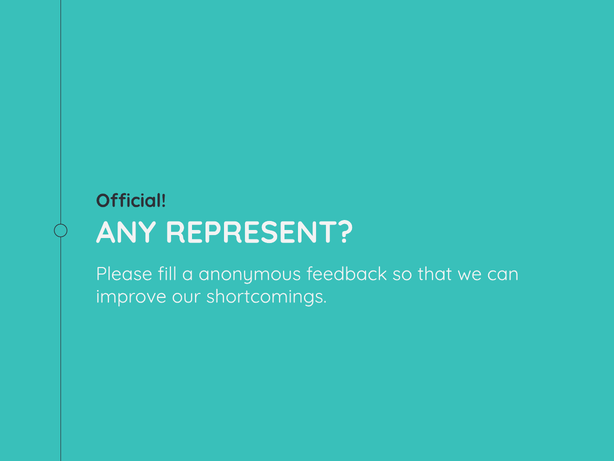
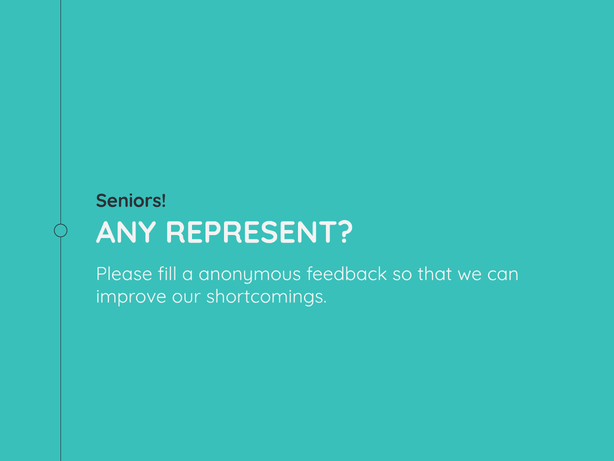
Official: Official -> Seniors (131, 201)
